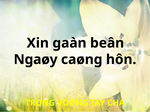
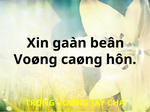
Ngaøy: Ngaøy -> Voøng (35, 60)
